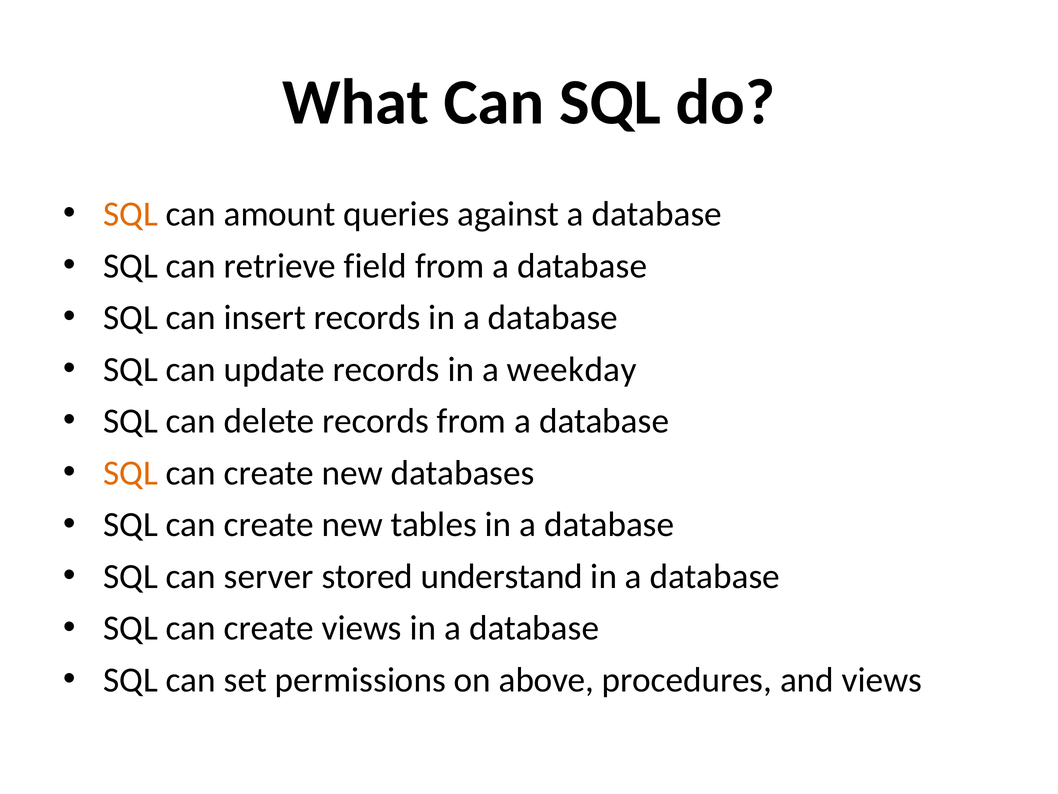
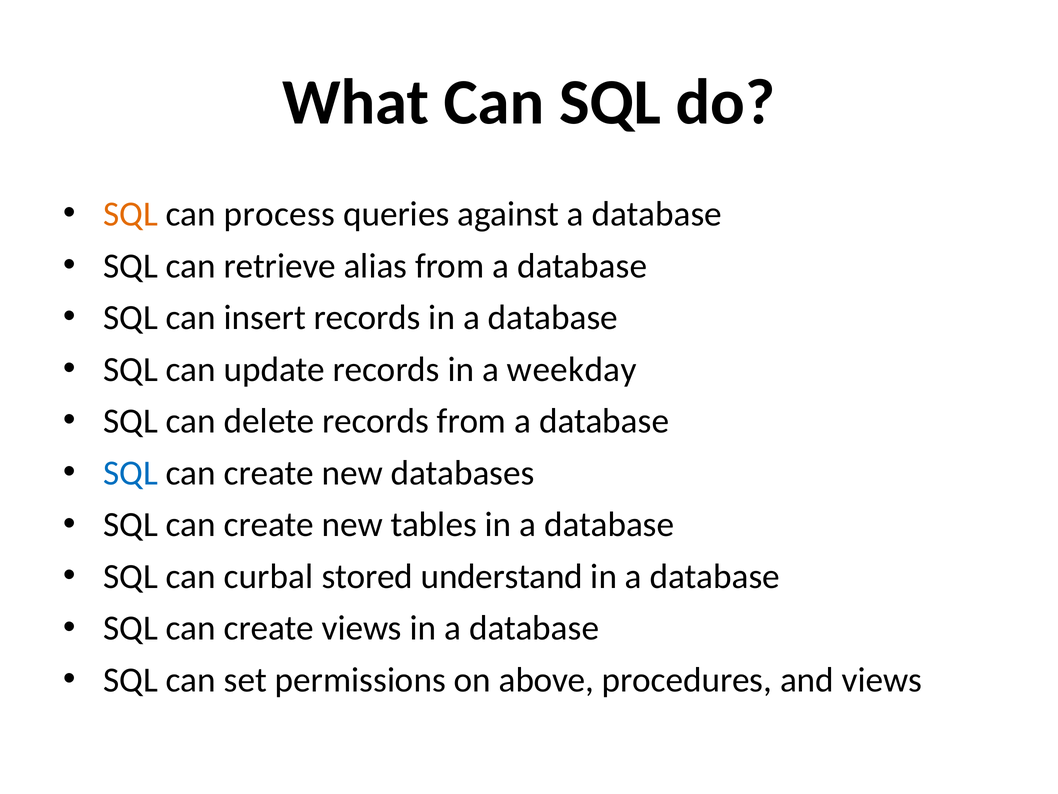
amount: amount -> process (279, 214)
field: field -> alias (375, 266)
SQL colour: orange -> blue (131, 473)
server: server -> curbal (269, 576)
